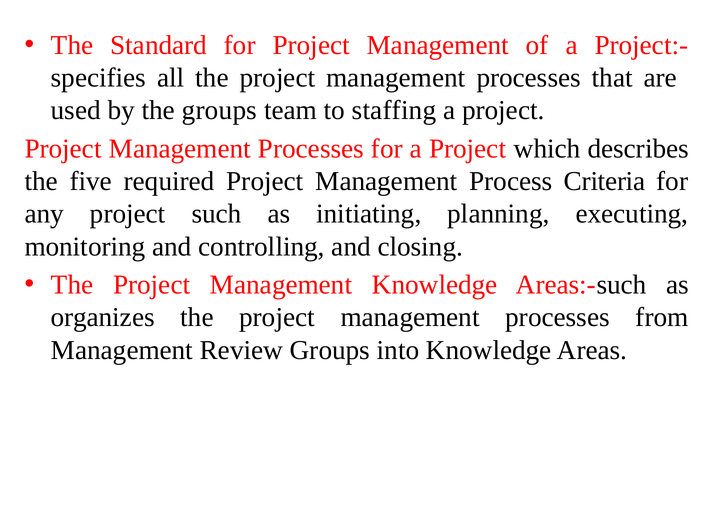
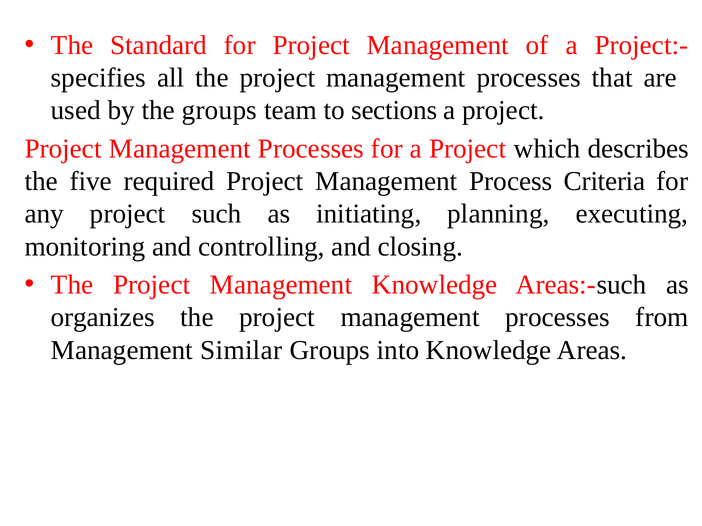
staffing: staffing -> sections (394, 111)
Review: Review -> Similar (241, 350)
